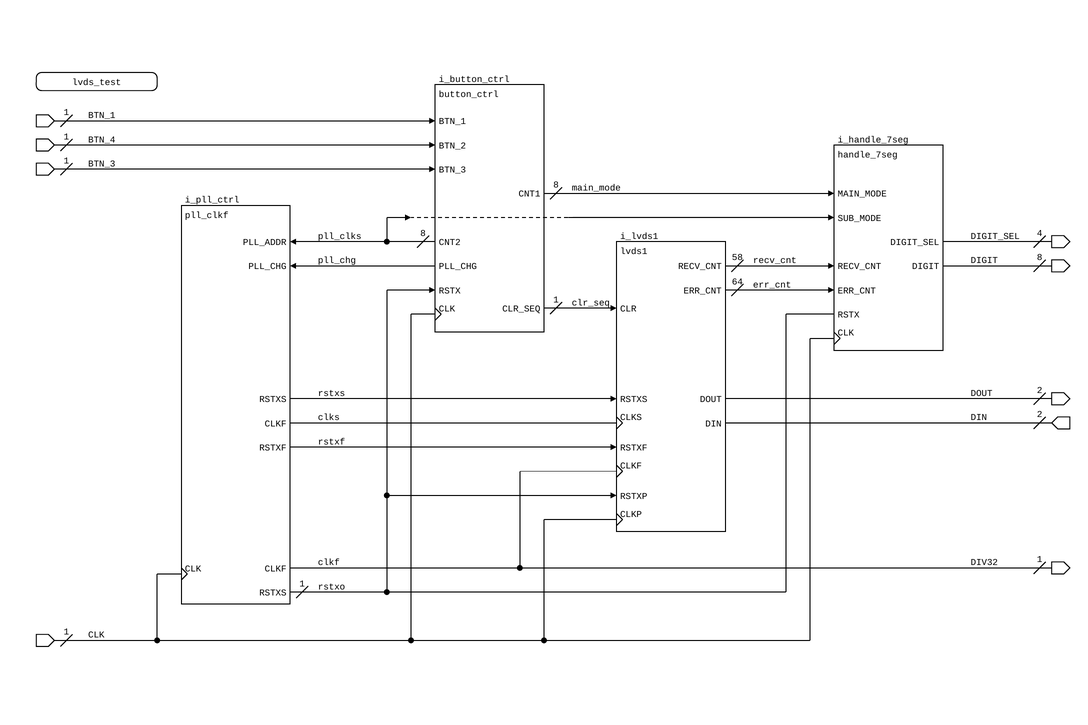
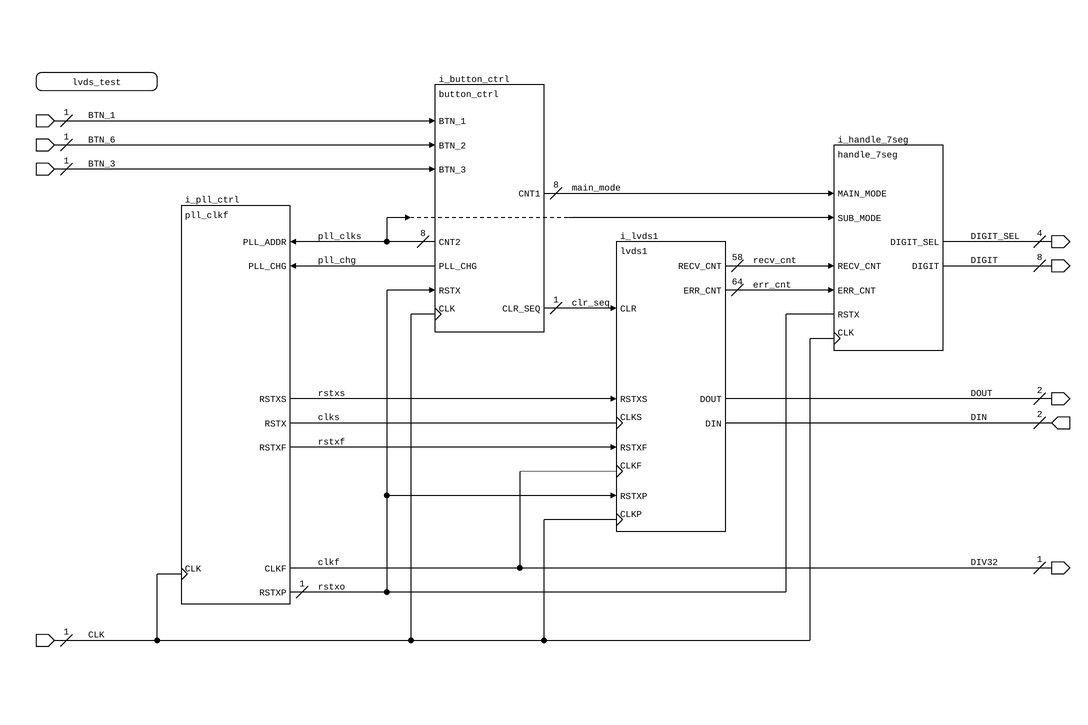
BTN_4: BTN_4 -> BTN_6 (102, 140)
CLKF: CLKF -> RSTX (276, 424)
RSTXS: RSTXS -> RSTXP (273, 593)
